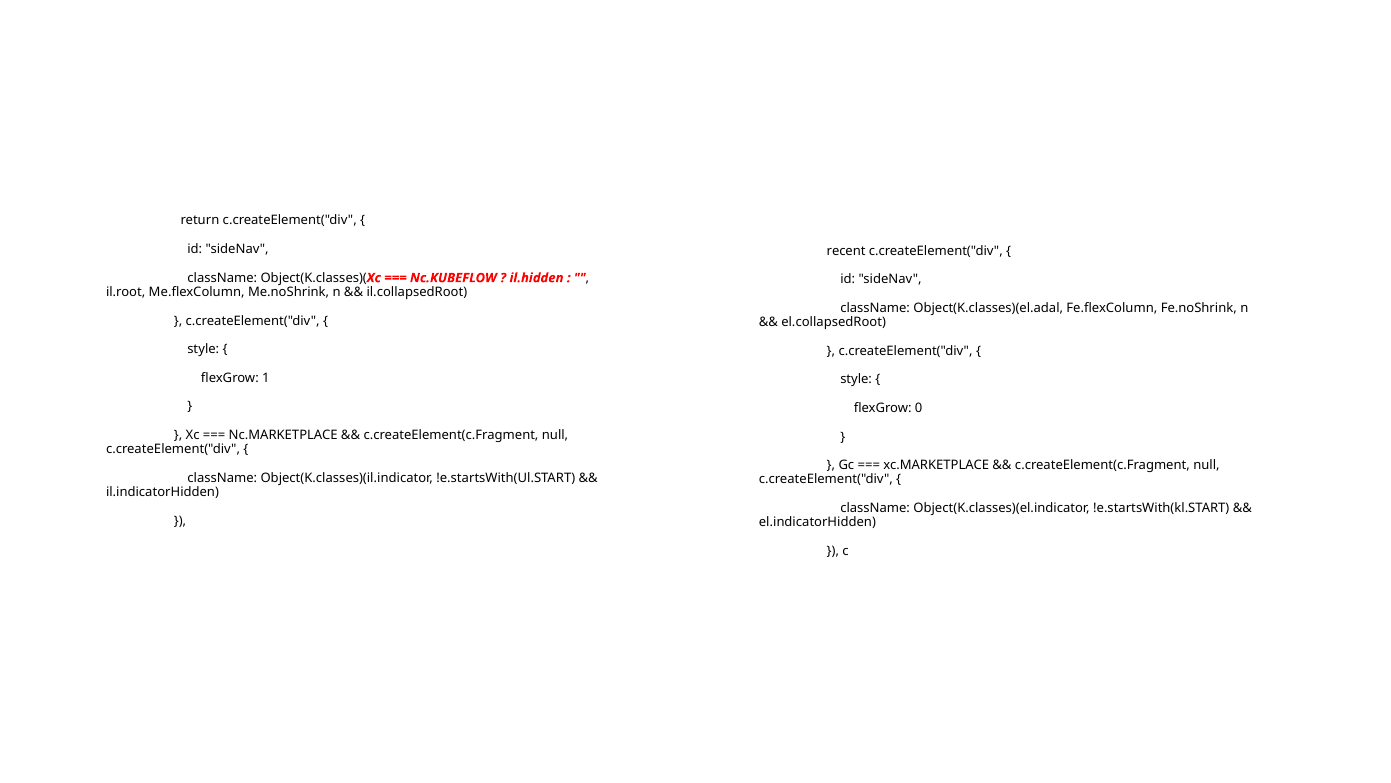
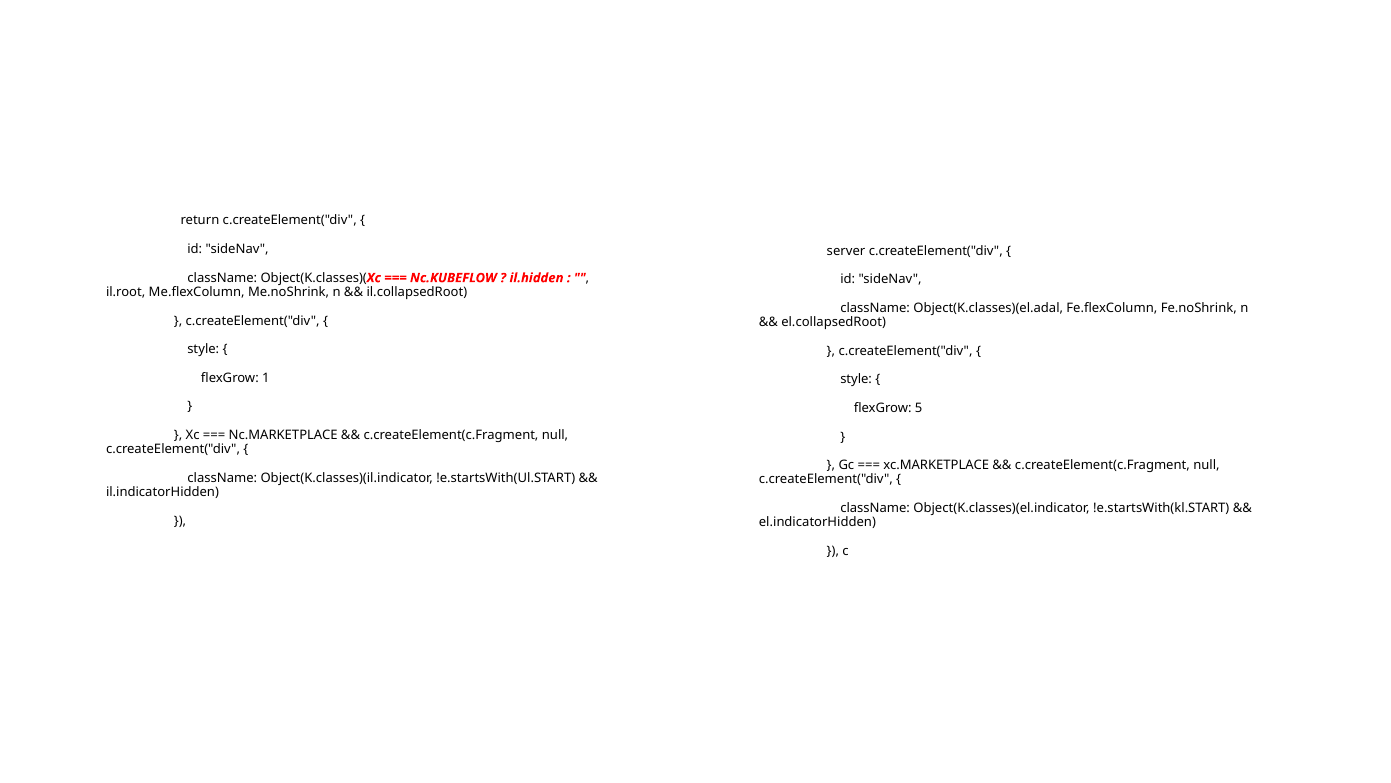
recent: recent -> server (846, 251)
0: 0 -> 5 (919, 408)
